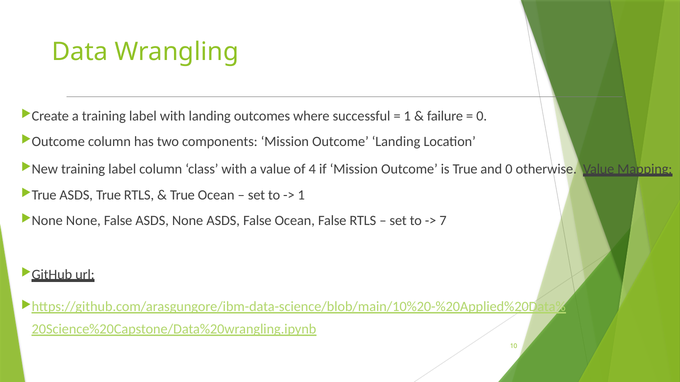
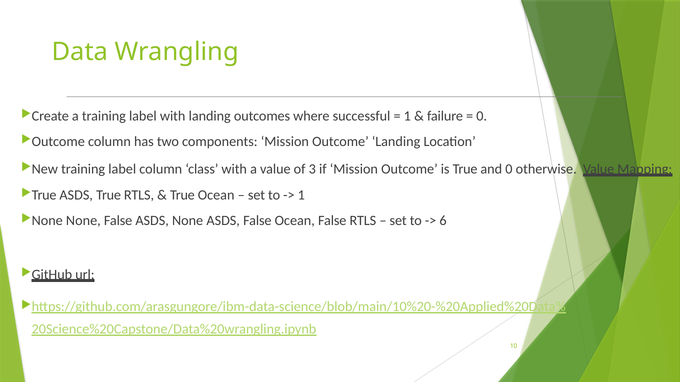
4: 4 -> 3 (312, 169)
7: 7 -> 6 (443, 221)
